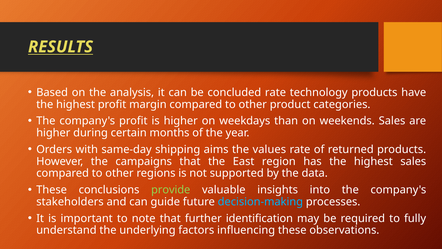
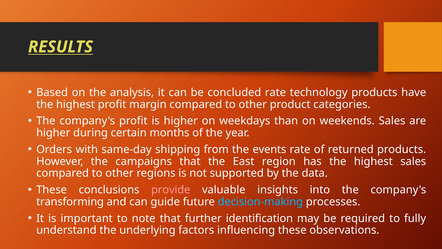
aims: aims -> from (216, 149)
values: values -> events (269, 149)
provide colour: light green -> pink (171, 190)
stakeholders: stakeholders -> transforming (70, 202)
